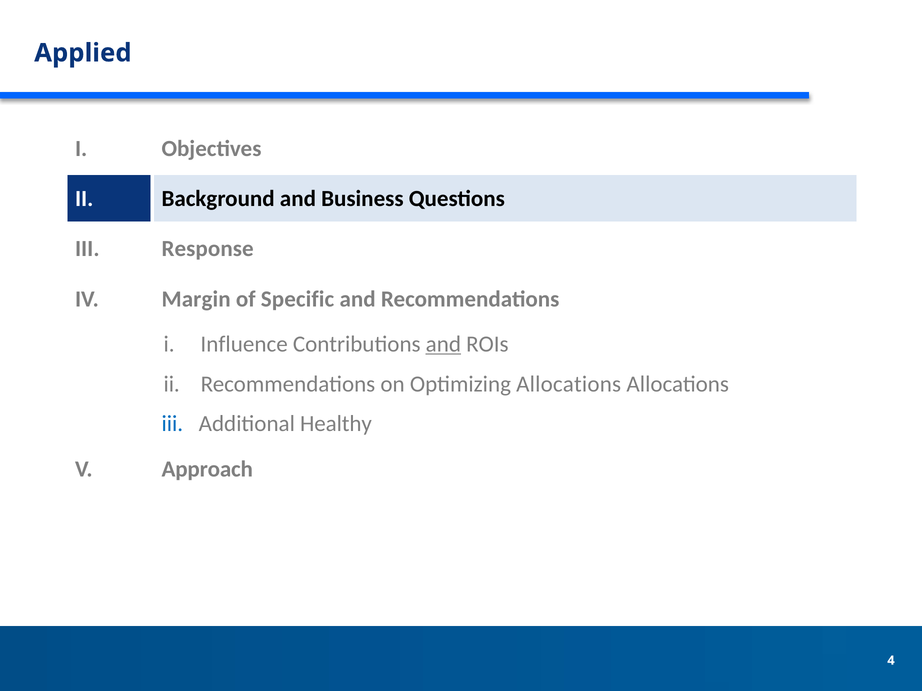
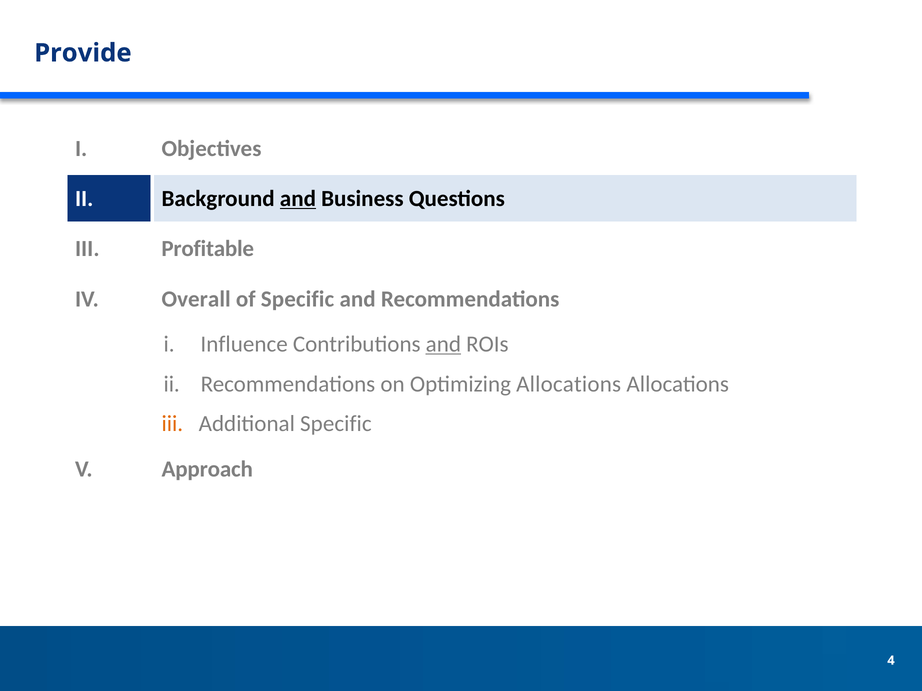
Applied: Applied -> Provide (83, 53)
and underline: none -> present (298, 199)
Response: Response -> Profitable (208, 249)
Margin: Margin -> Overall (196, 299)
iii colour: blue -> orange (172, 424)
Additional Healthy: Healthy -> Specific (336, 424)
